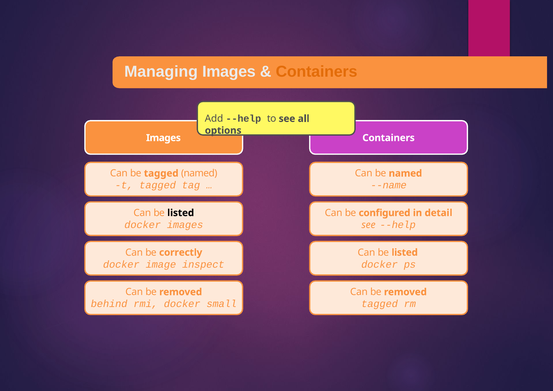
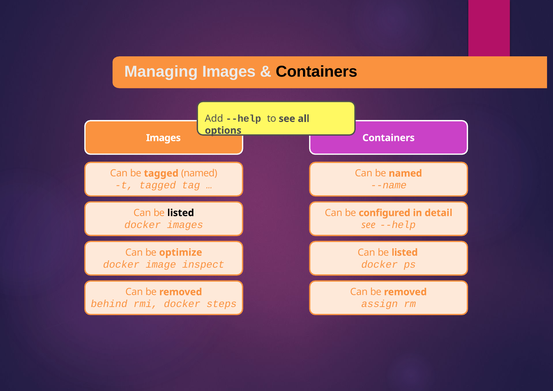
Containers colour: orange -> black (317, 72)
correctly: correctly -> optimize (181, 253)
small: small -> steps (222, 304)
tagged: tagged -> assign (380, 304)
